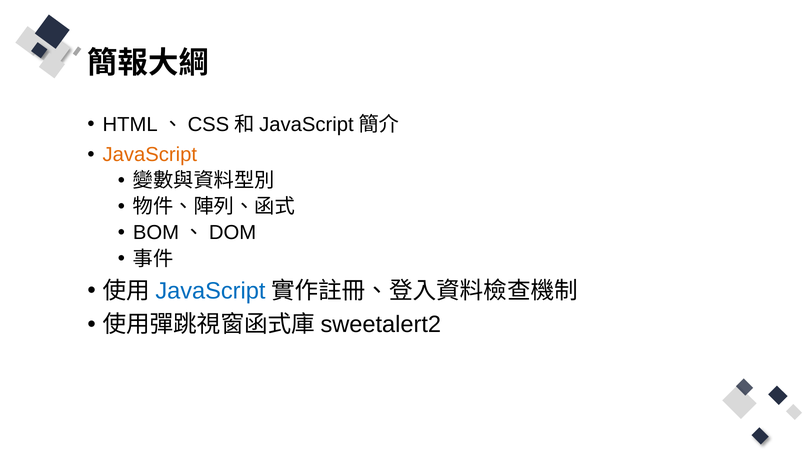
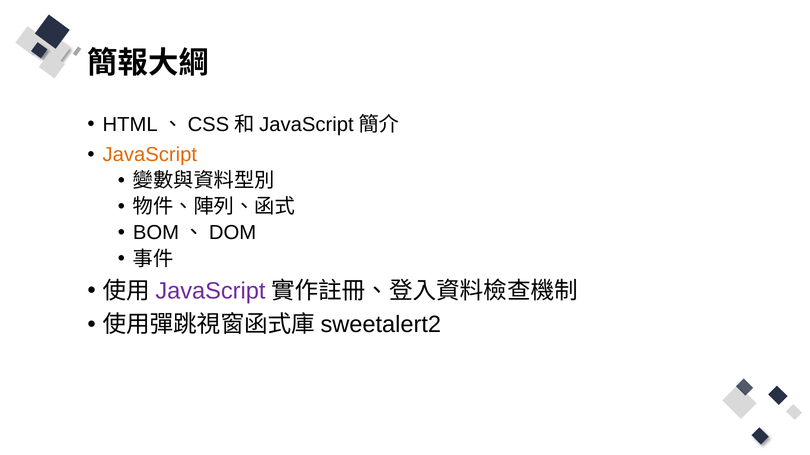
JavaScript colour: blue -> purple (210, 291)
